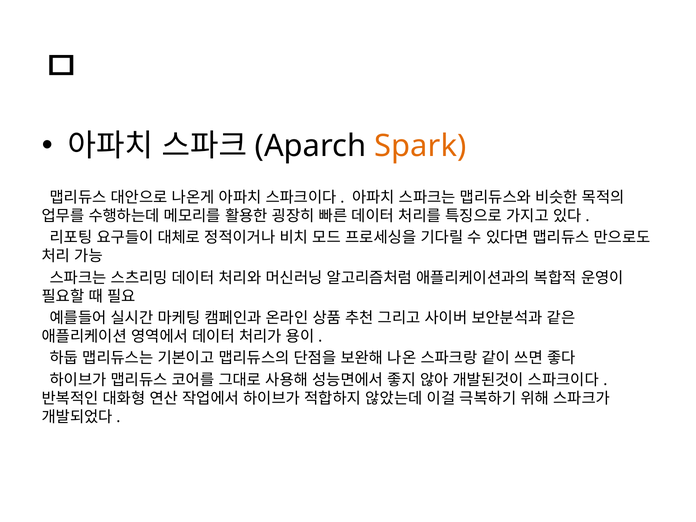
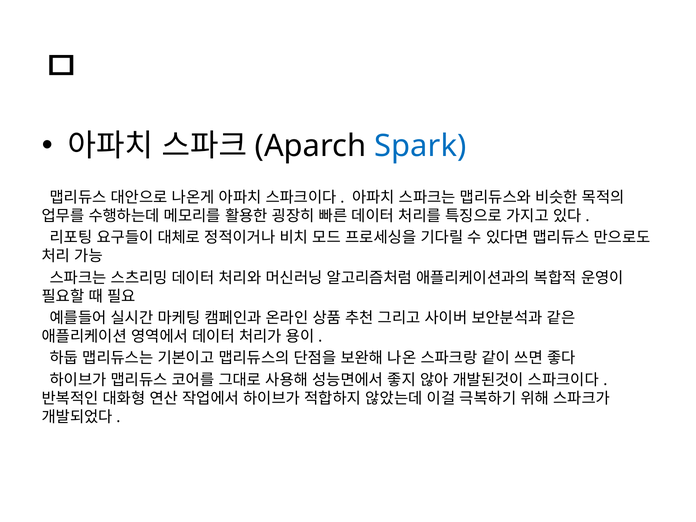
Spark colour: orange -> blue (420, 146)
